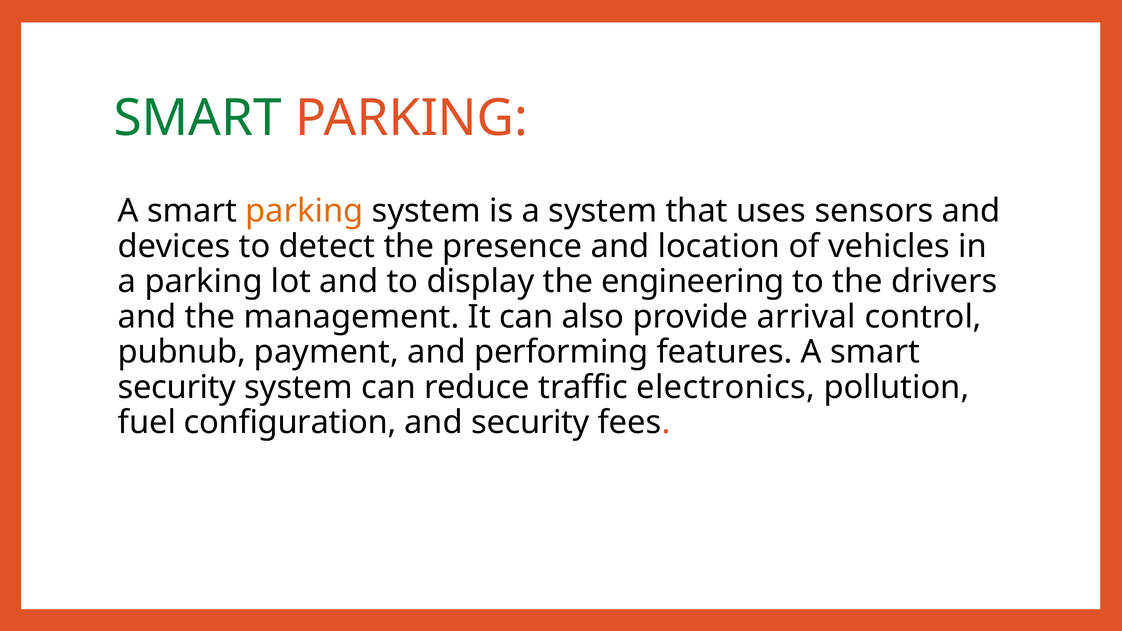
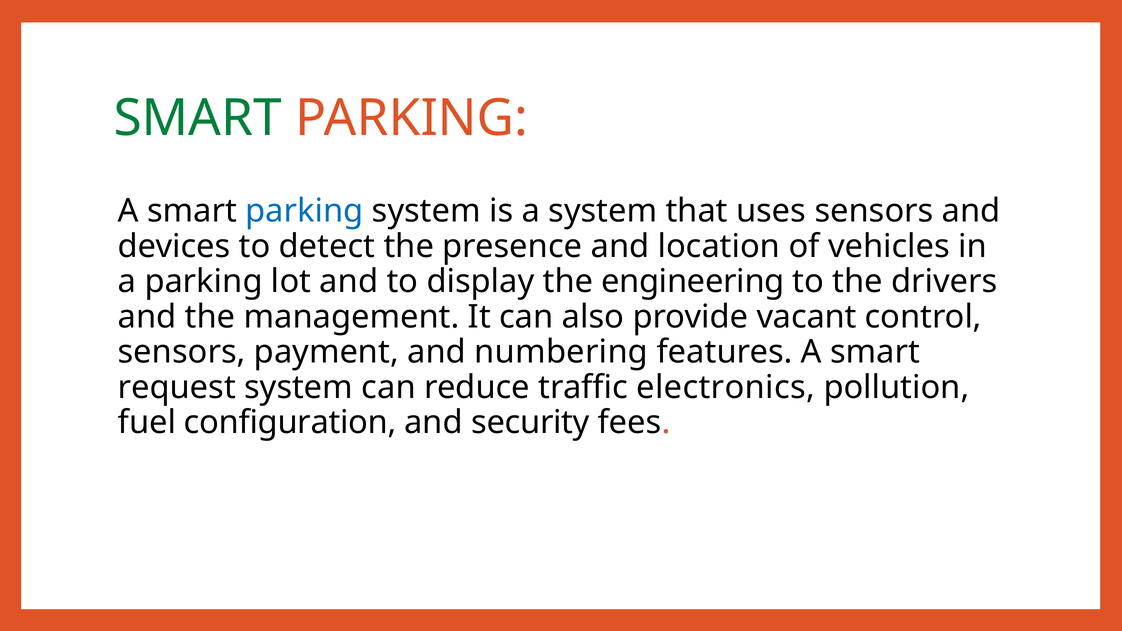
parking colour: orange -> blue (304, 211)
arrival: arrival -> vacant (806, 317)
pubnub: pubnub -> sensors (182, 352)
performing: performing -> numbering (561, 352)
security: security -> request (177, 387)
